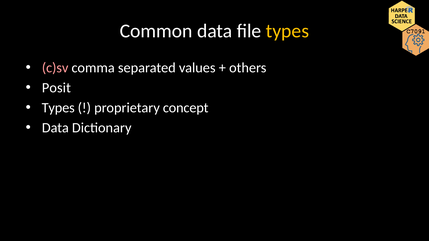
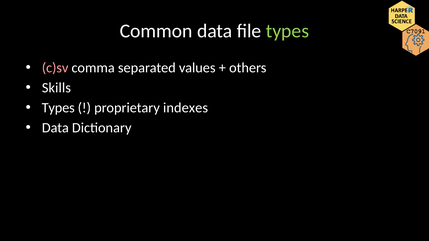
types colour: yellow -> light green (287, 31)
Posit: Posit -> Skills (56, 88)
concept: concept -> indexes (186, 108)
